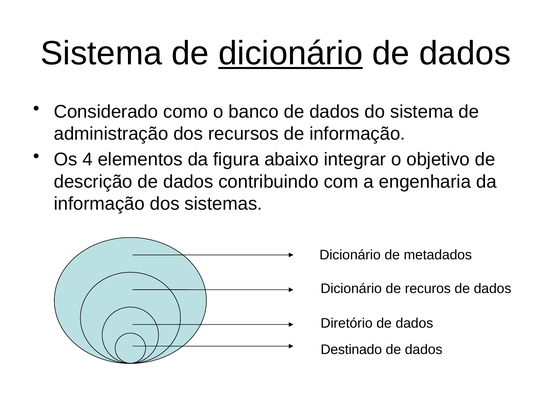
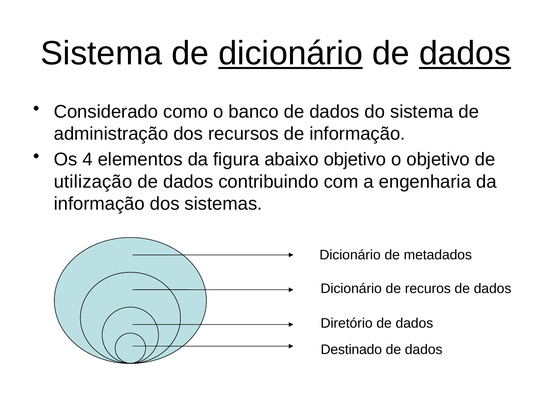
dados underline: none -> present (465, 53)
abaixo integrar: integrar -> objetivo (355, 160)
descrição: descrição -> utilização (93, 182)
